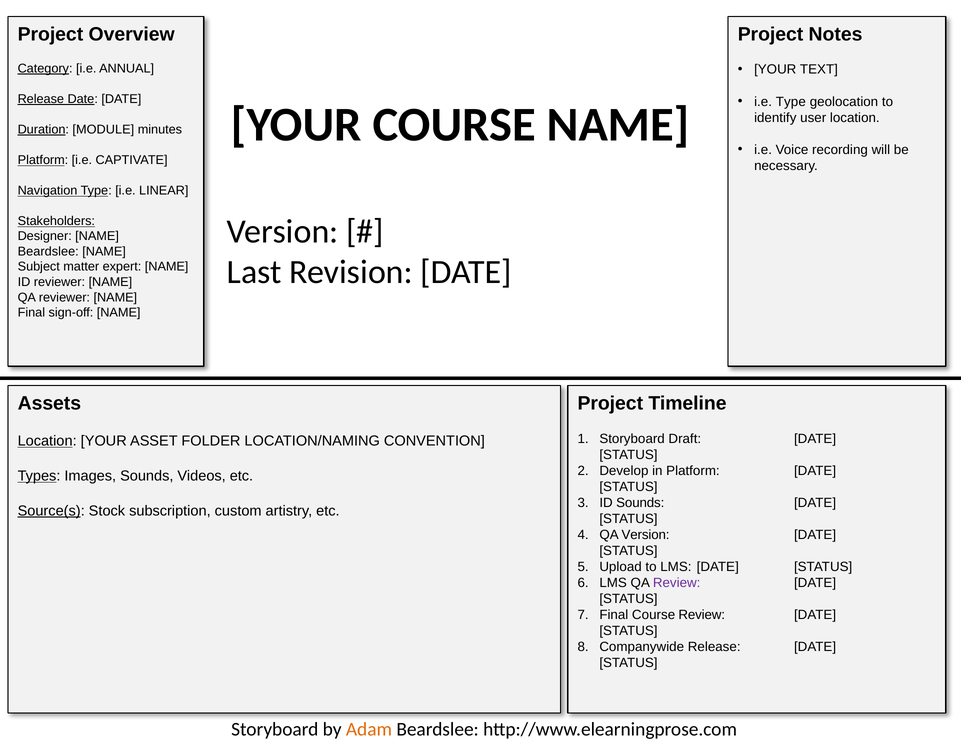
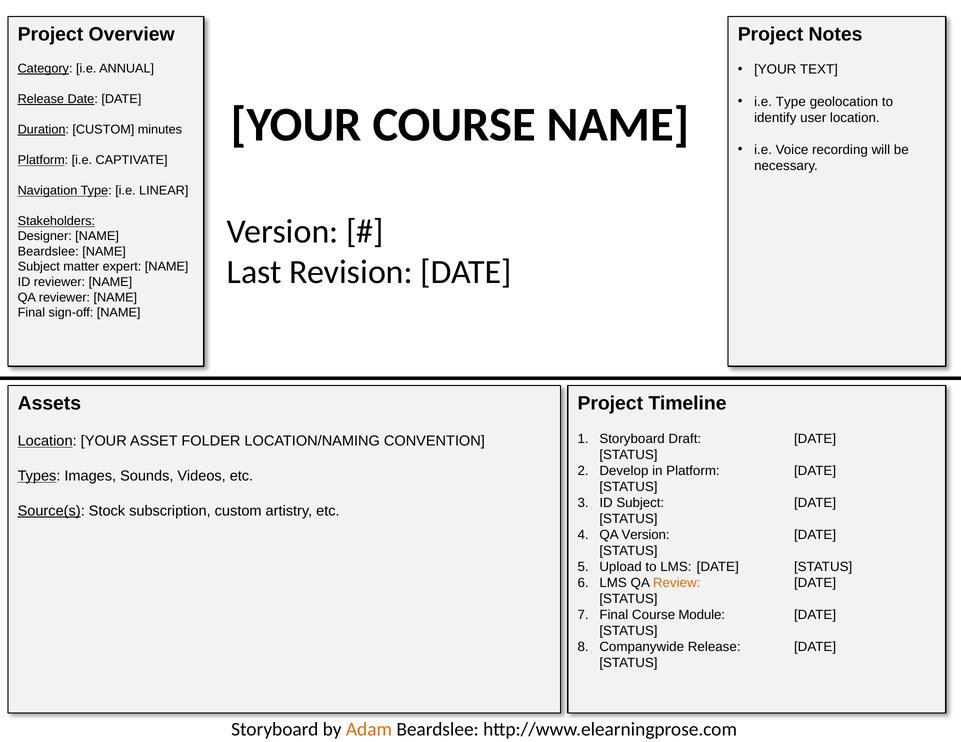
Duration MODULE: MODULE -> CUSTOM (103, 130)
ID Sounds: Sounds -> Subject (640, 503)
Review colour: purple -> orange (677, 583)
Course Review: Review -> Module (702, 615)
